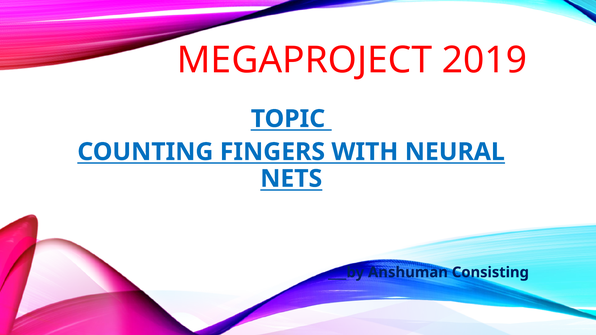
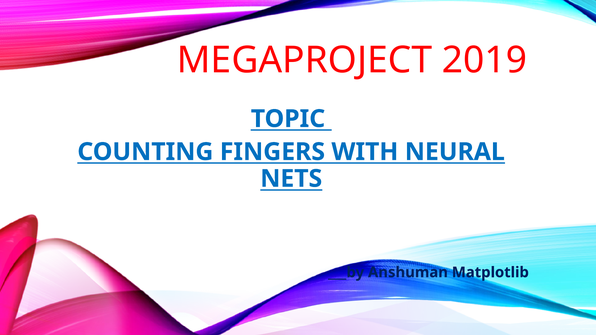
Consisting: Consisting -> Matplotlib (490, 273)
